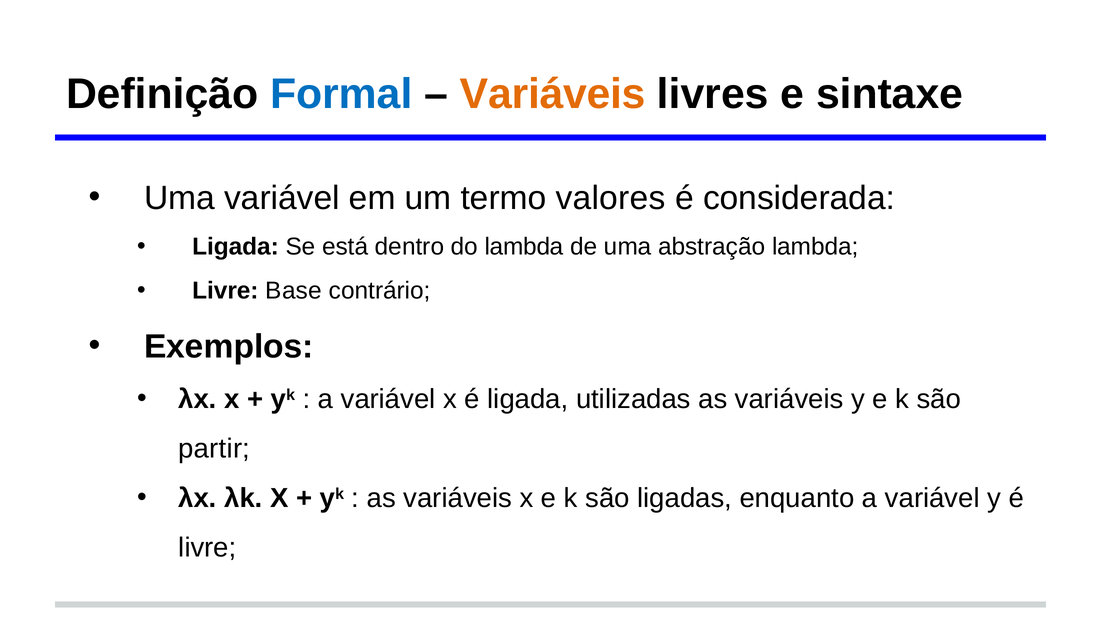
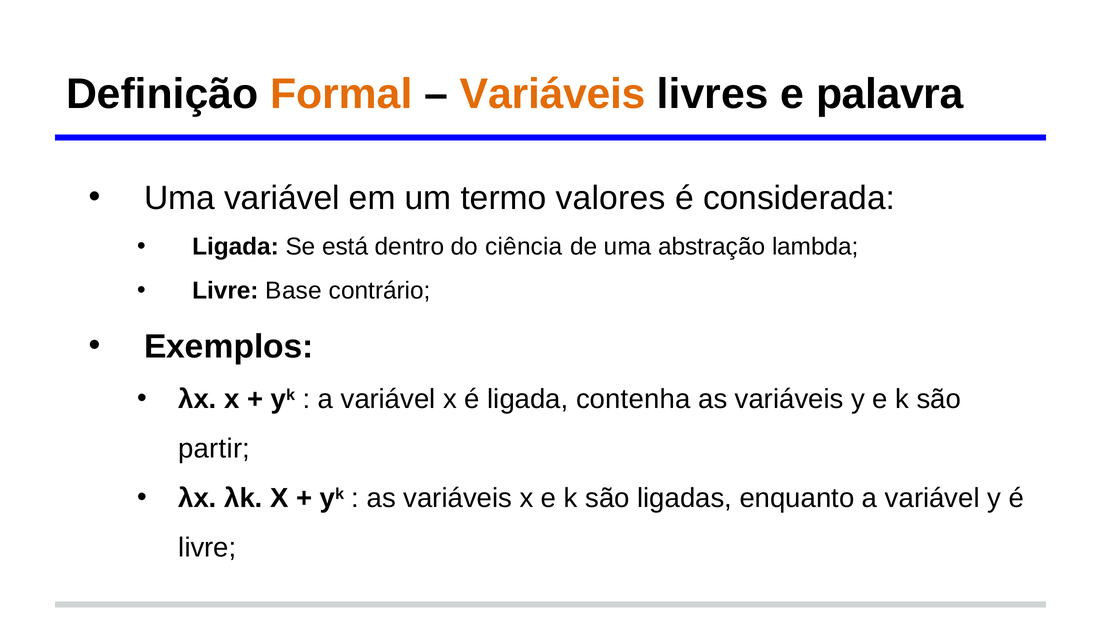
Formal colour: blue -> orange (341, 94)
sintaxe: sintaxe -> palavra (890, 94)
do lambda: lambda -> ciência (524, 247)
utilizadas: utilizadas -> contenha (633, 400)
